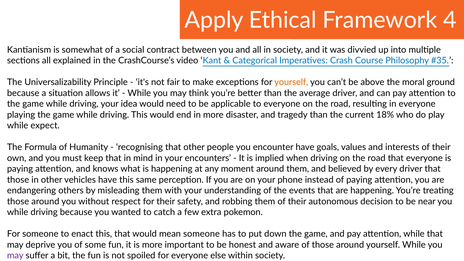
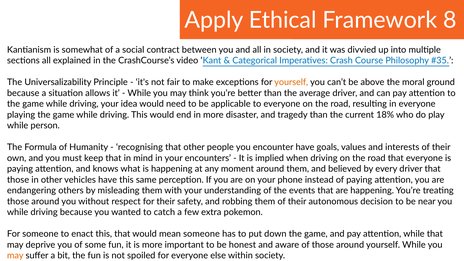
4: 4 -> 8 (450, 20)
expect: expect -> person (45, 126)
may colour: purple -> orange (15, 256)
